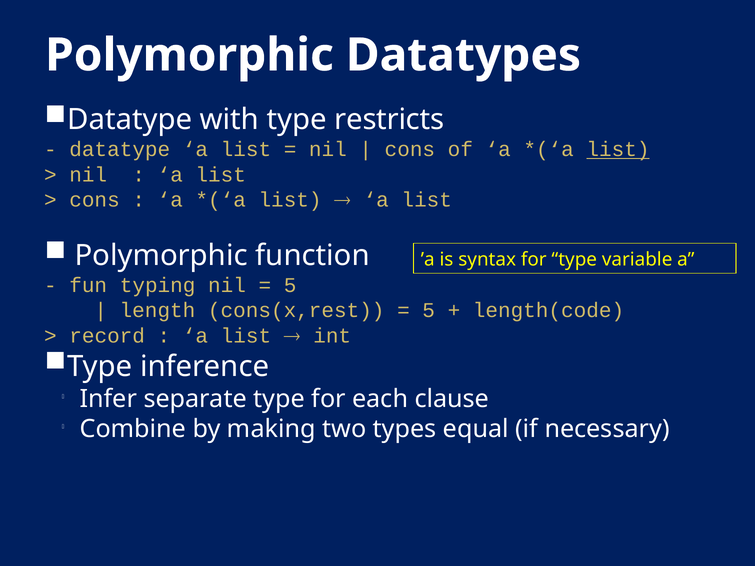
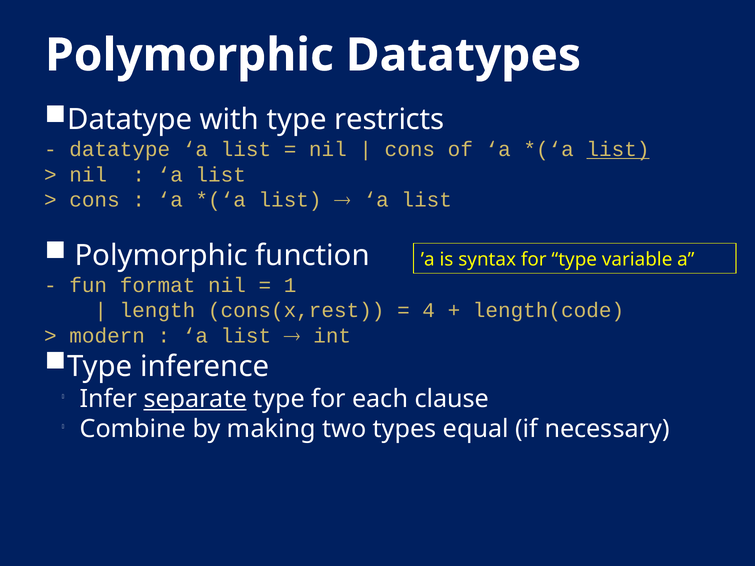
typing: typing -> format (158, 285)
5: 5 -> 1 (290, 285)
5: 5 -> 4 (429, 311)
record: record -> modern (107, 336)
separate underline: none -> present (195, 399)
